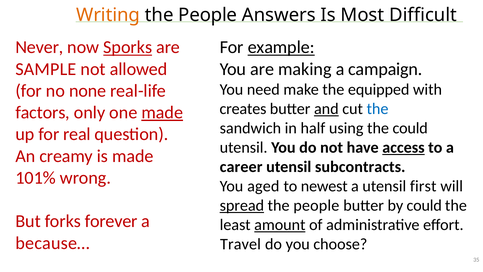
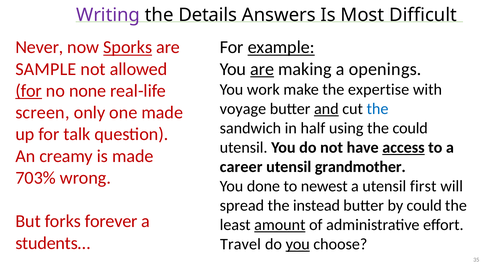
Writing colour: orange -> purple (108, 15)
People: People -> Details (208, 15)
are underline: none -> present (262, 69)
campaign: campaign -> openings (385, 69)
need: need -> work (263, 89)
equipped: equipped -> expertise (379, 89)
for underline: none -> present (29, 91)
creates: creates -> voyage (243, 109)
factors: factors -> screen (42, 112)
made underline: present -> none (162, 112)
real: real -> talk (77, 134)
subcontracts: subcontracts -> grandmother (360, 167)
101%: 101% -> 703% (36, 178)
aged: aged -> done (263, 186)
spread underline: present -> none (242, 205)
people: people -> instead (316, 205)
because…: because… -> students… (53, 243)
you underline: none -> present (298, 244)
